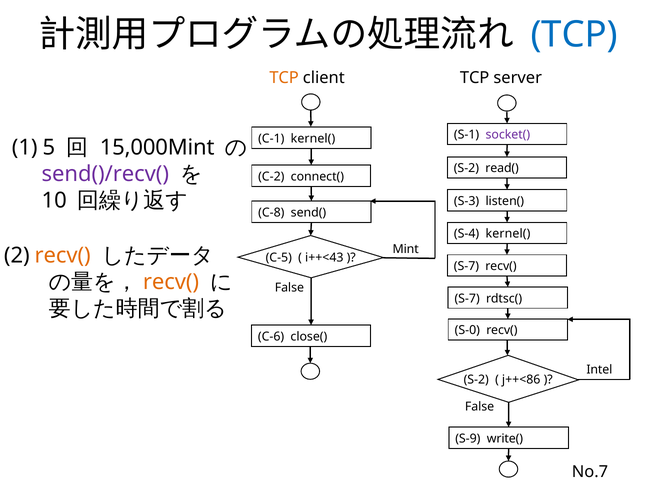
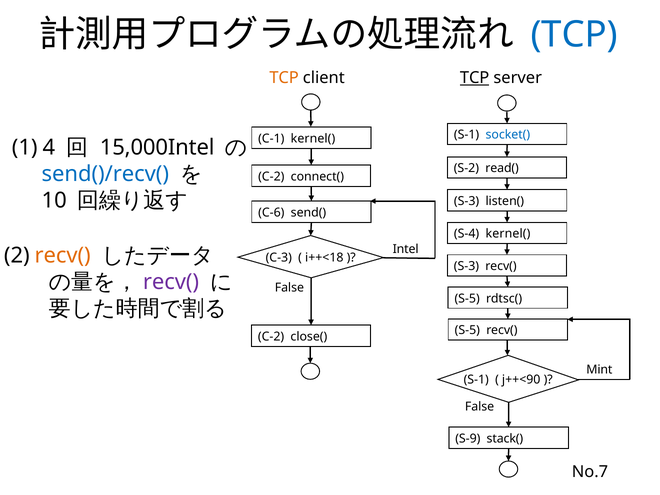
TCP underline: none -> present (475, 78)
socket( colour: purple -> blue (508, 135)
5: 5 -> 4 (49, 148)
15,000Mint: 15,000Mint -> 15,000Intel (157, 148)
send()/recv( colour: purple -> blue (105, 174)
C-8: C-8 -> C-6 (271, 213)
Mint: Mint -> Intel (406, 249)
C-5: C-5 -> C-3 (279, 258)
i++<43: i++<43 -> i++<18 (324, 258)
S-7: S-7 -> S-3 (466, 266)
recv( colour: orange -> purple (171, 282)
S-7: S-7 -> S-5 (467, 299)
S-0: S-0 -> S-5 (467, 330)
C-6: C-6 -> C-2 (271, 337)
Intel: Intel -> Mint (599, 370)
S-2: S-2 -> S-1 (476, 380)
j++<86: j++<86 -> j++<90 (521, 380)
write(: write( -> stack( (505, 439)
